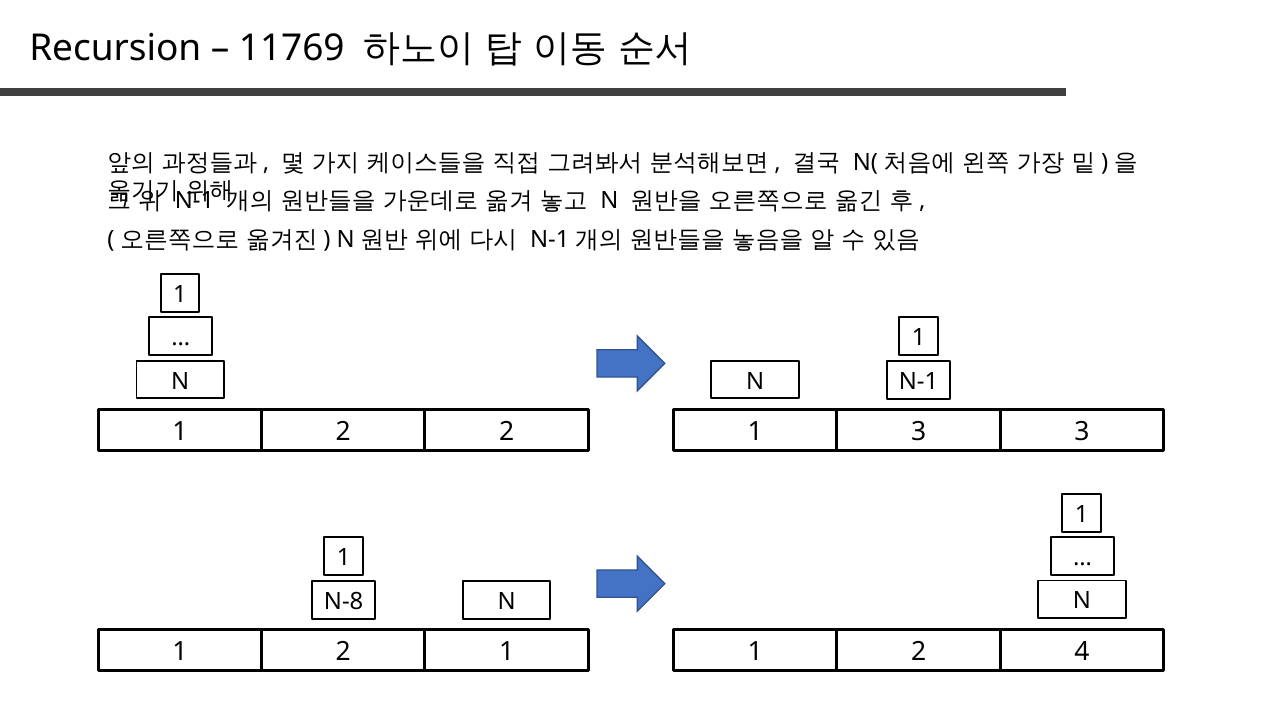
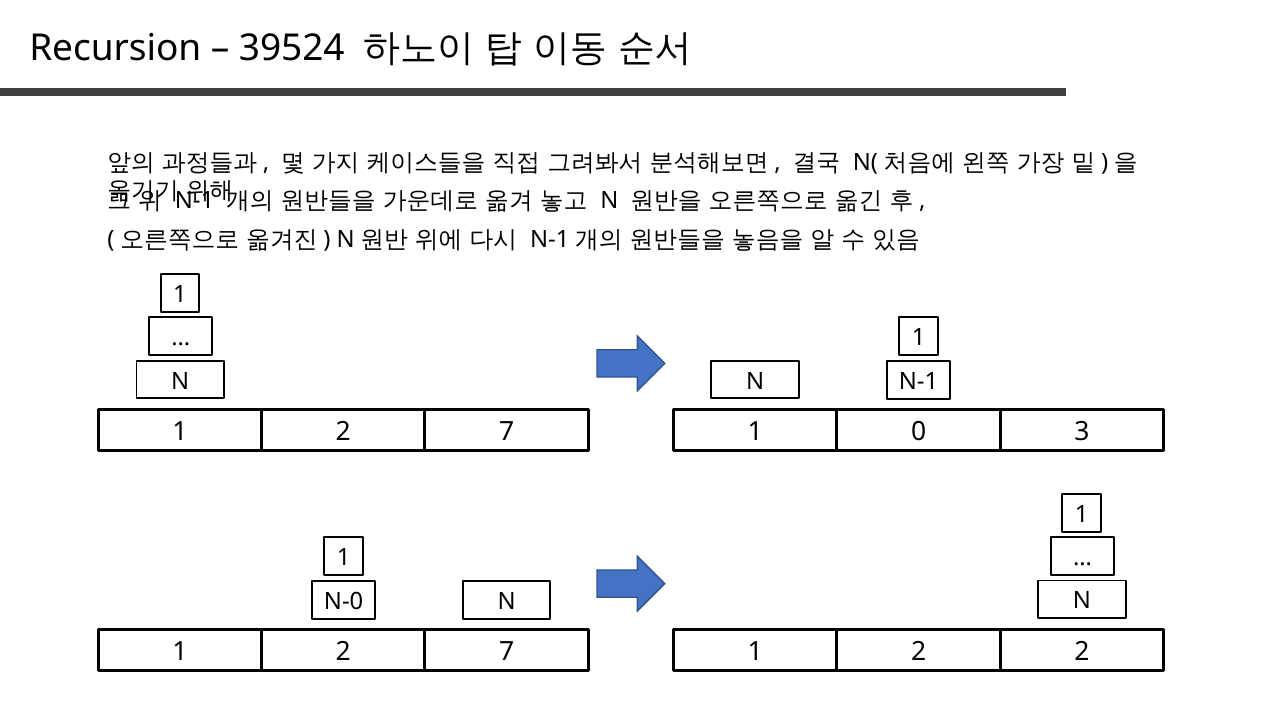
11769: 11769 -> 39524 (292, 48)
2: 2 -> 7 (507, 432)
1 3: 3 -> 0 (919, 432)
N-8: N-8 -> N-0 (344, 602)
1: 1 -> 7 (507, 652)
2 4: 4 -> 2 (1082, 652)
